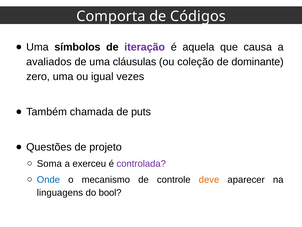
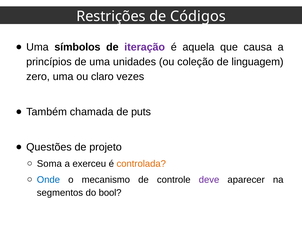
Comporta: Comporta -> Restrições (111, 16)
avaliados: avaliados -> princípios (49, 62)
cláusulas: cláusulas -> unidades (135, 62)
dominante: dominante -> linguagem (258, 62)
igual: igual -> claro (102, 76)
controlada colour: purple -> orange (141, 163)
deve colour: orange -> purple (209, 179)
linguagens: linguagens -> segmentos (60, 192)
